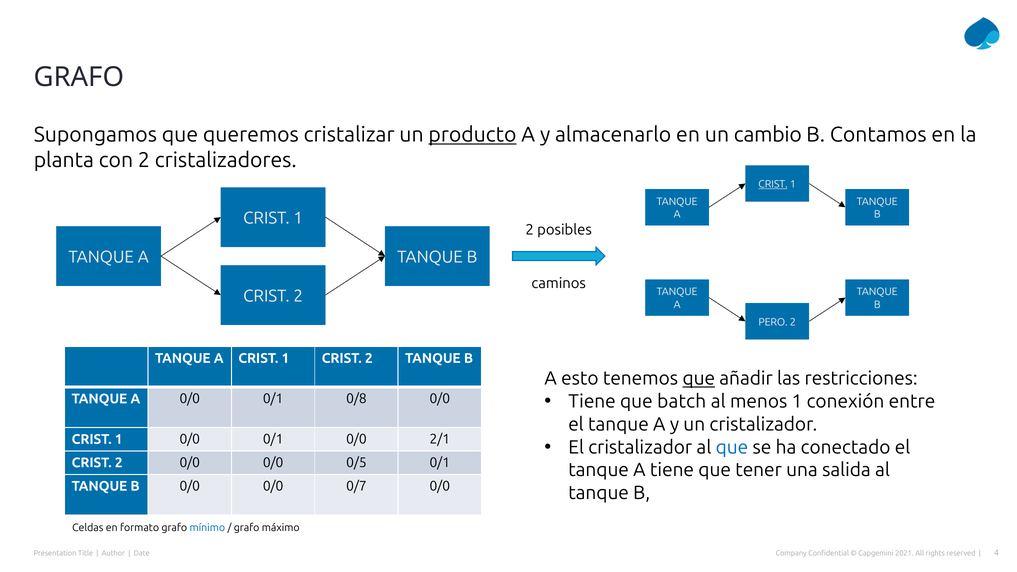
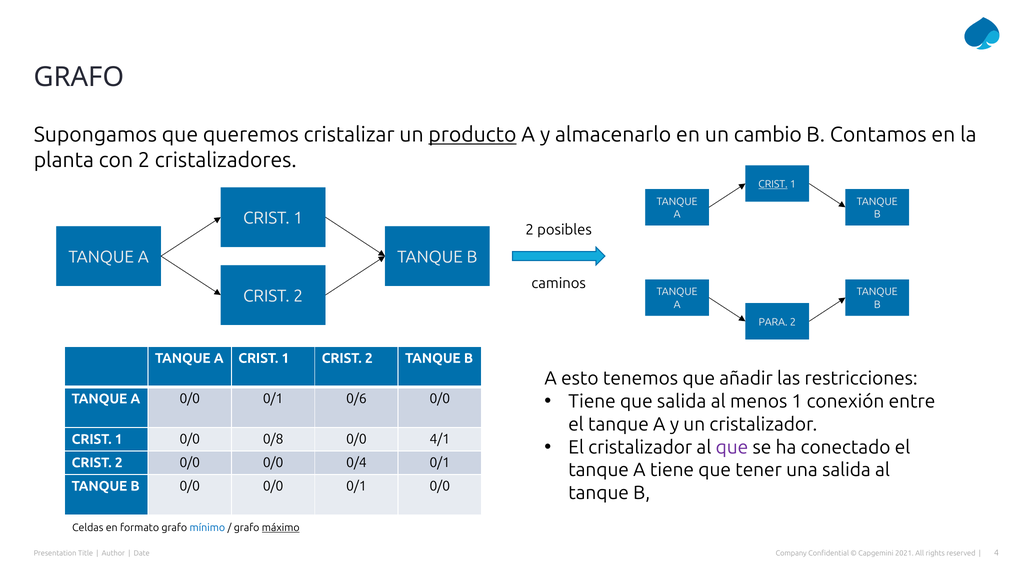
PERO: PERO -> PARA (773, 322)
que underline: present -> none (699, 379)
que batch: batch -> salida (682, 402)
0/8: 0/8 -> 0/6 (357, 399)
1 0/0 0/1: 0/1 -> 0/8 (273, 439)
2/1: 2/1 -> 4/1 (440, 439)
que colour: blue -> purple (732, 447)
0/5: 0/5 -> 0/4 (357, 463)
0/0 0/0 0/7: 0/7 -> 0/1 (357, 486)
máximo underline: none -> present (281, 528)
